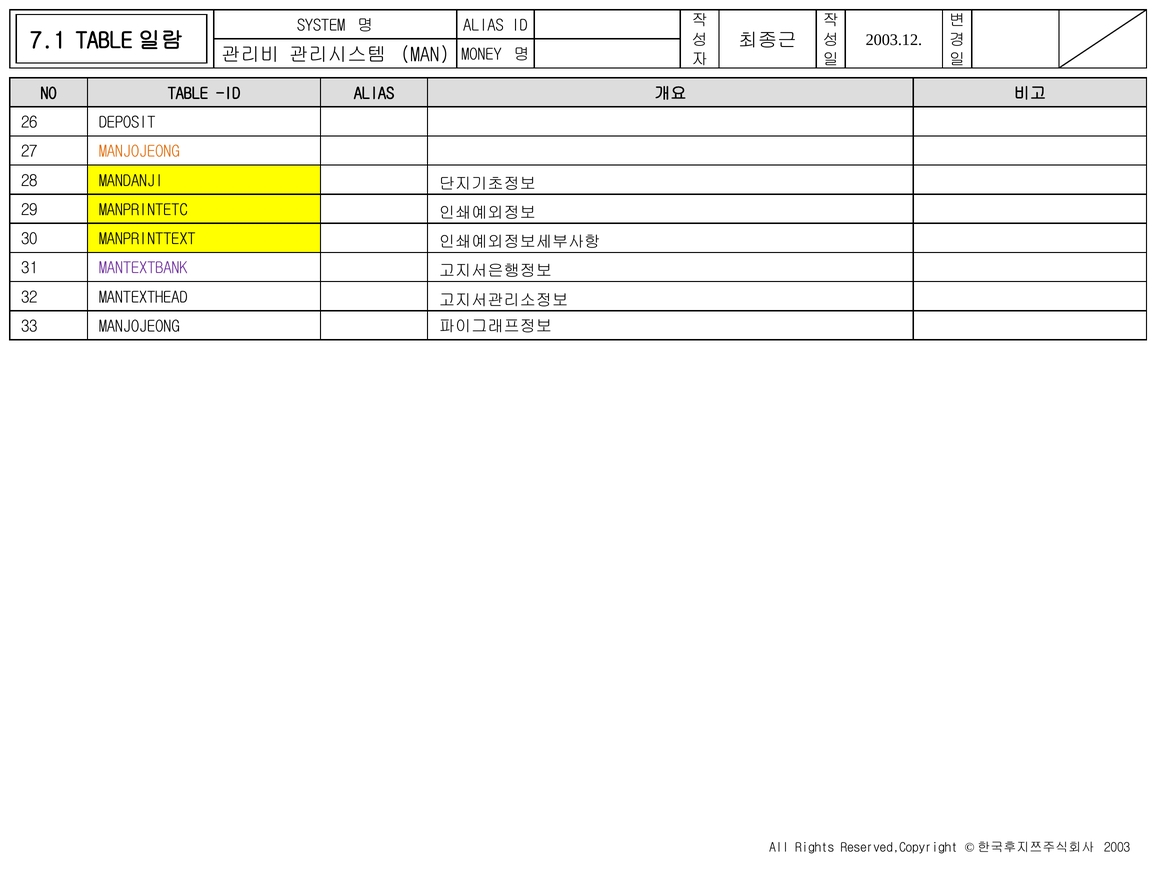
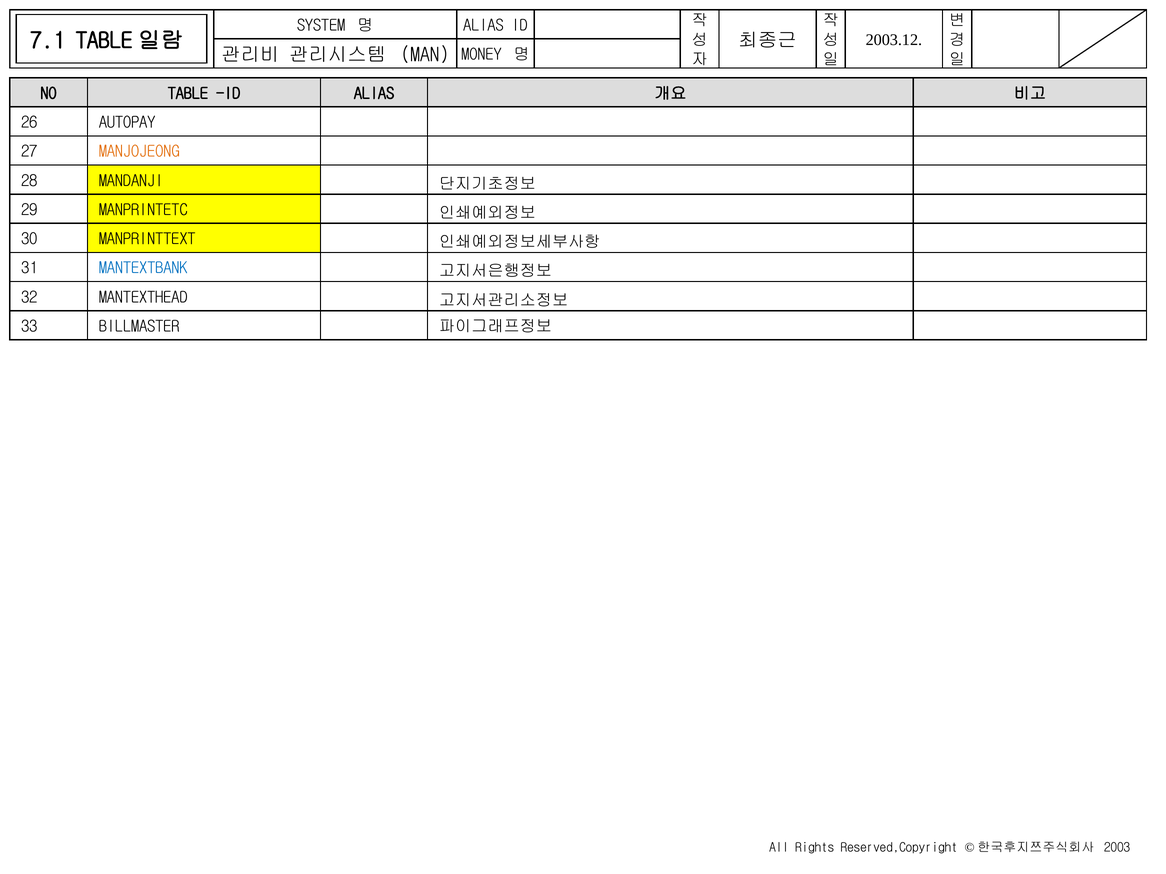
DEPOSIT: DEPOSIT -> AUTOPAY (127, 123)
MANTEXTBANK colour: purple -> blue (143, 268)
MANJOJEONG: MANJOJEONG -> BILLMASTER (139, 327)
